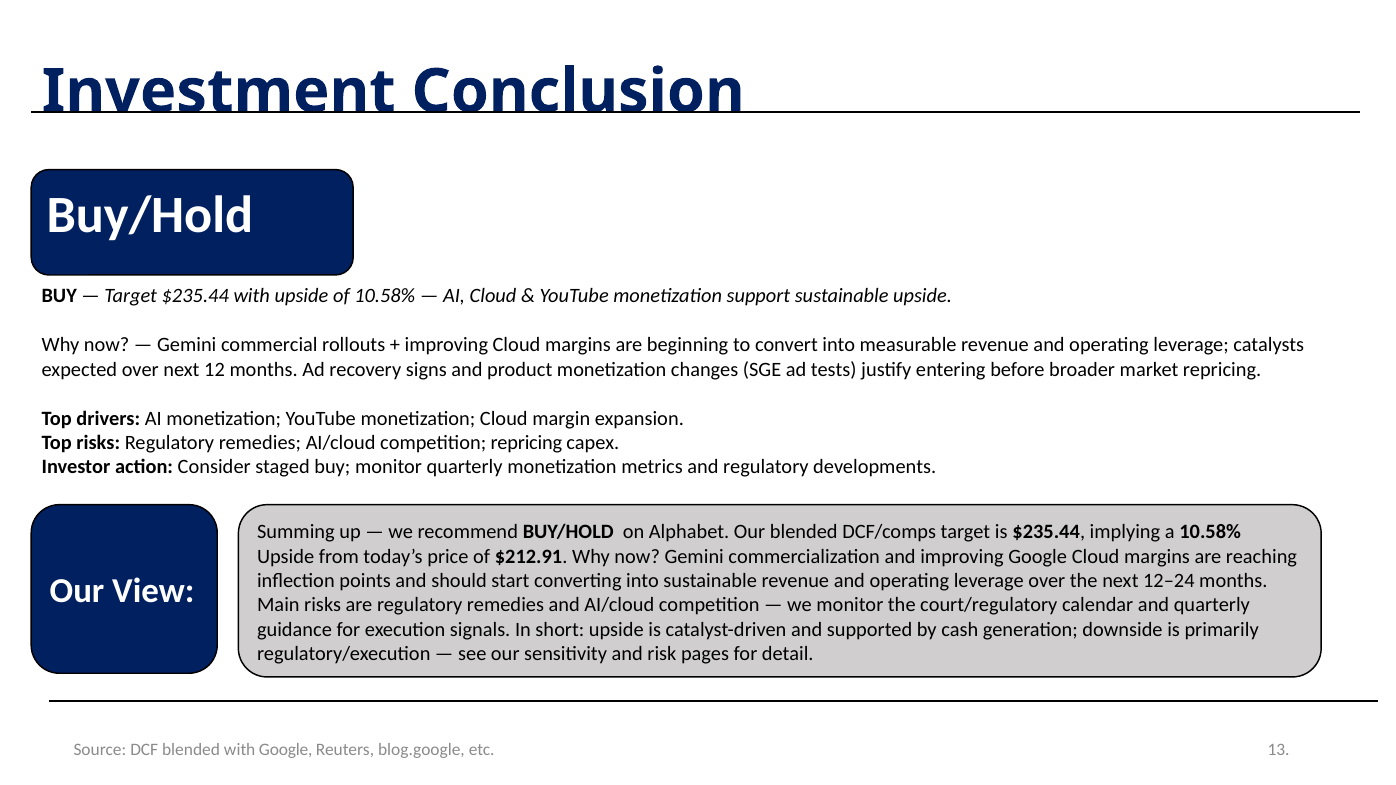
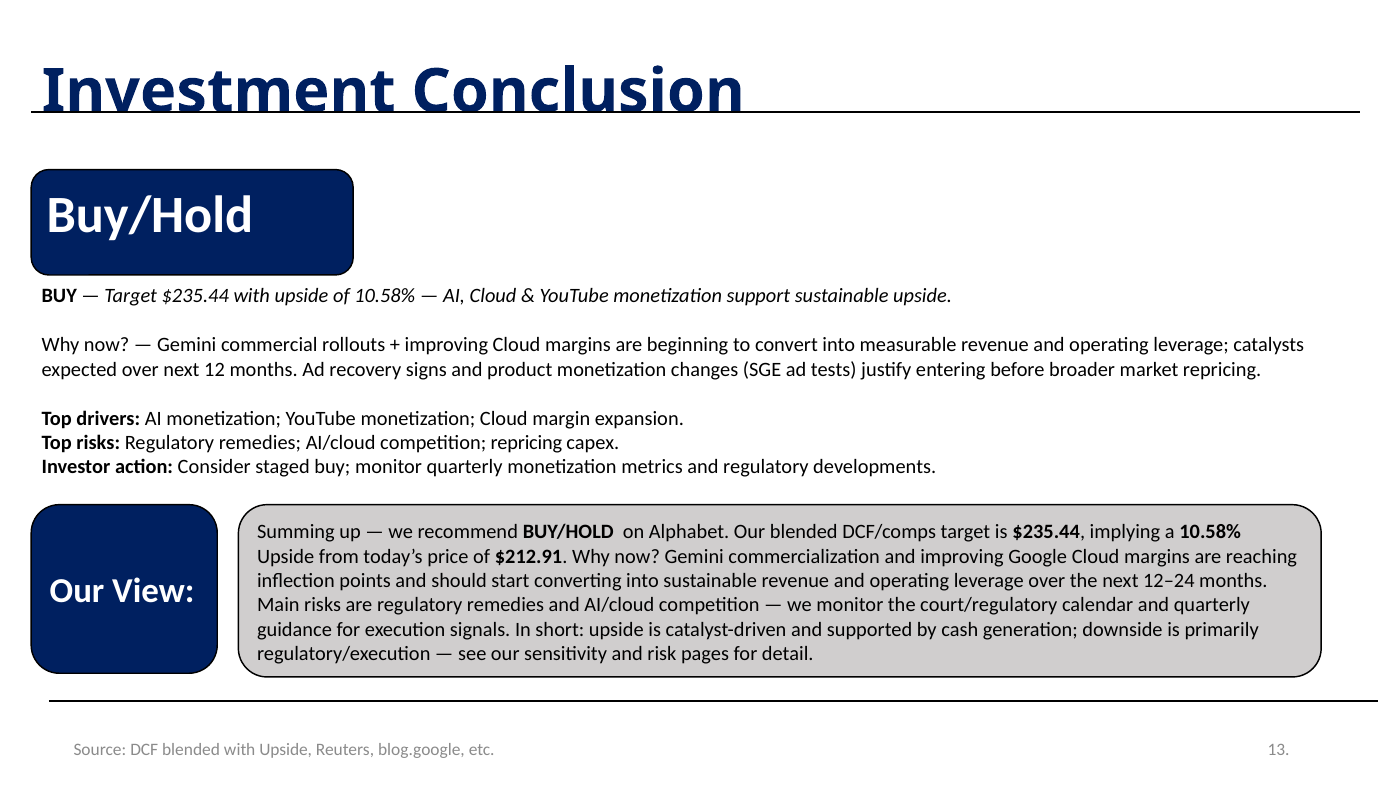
blended with Google: Google -> Upside (286, 750)
